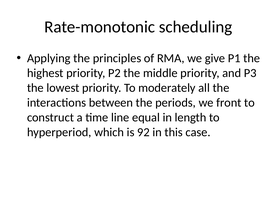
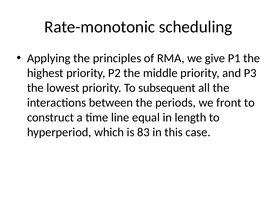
moderately: moderately -> subsequent (167, 88)
92: 92 -> 83 (143, 132)
